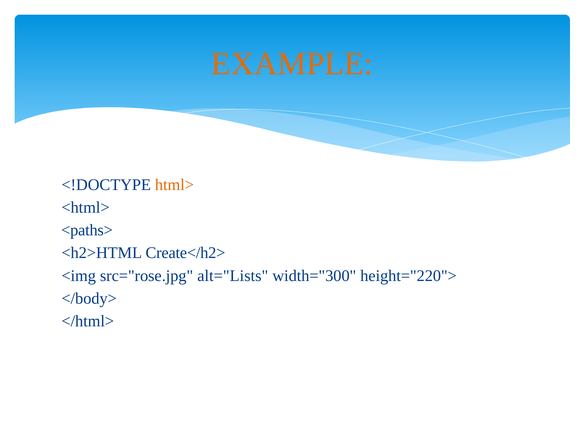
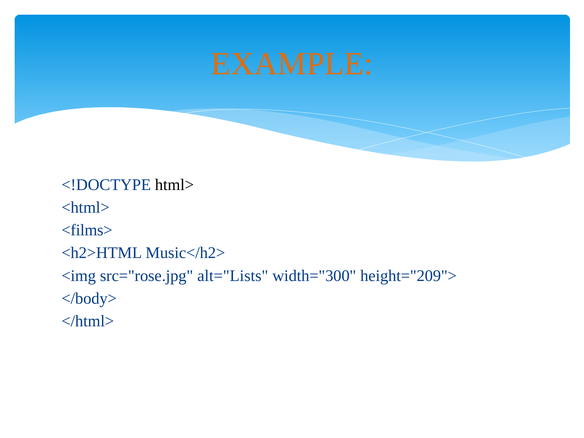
html> colour: orange -> black (174, 185)
<paths>: <paths> -> <films> (87, 230)
Create</h2>: Create</h2> -> Music</h2> (185, 253)
height="220">: height="220"> -> height="209"> (409, 276)
